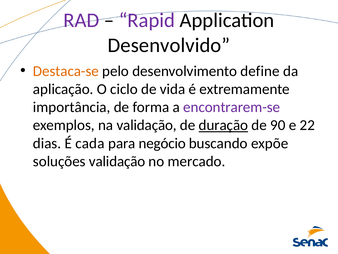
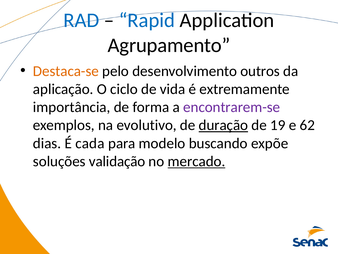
RAD colour: purple -> blue (81, 20)
Rapid colour: purple -> blue (147, 20)
Desenvolvido: Desenvolvido -> Agrupamento (169, 45)
define: define -> outros (260, 71)
na validação: validação -> evolutivo (147, 125)
90: 90 -> 19 (278, 125)
22: 22 -> 62 (307, 125)
negócio: negócio -> modelo (162, 143)
mercado underline: none -> present (197, 161)
